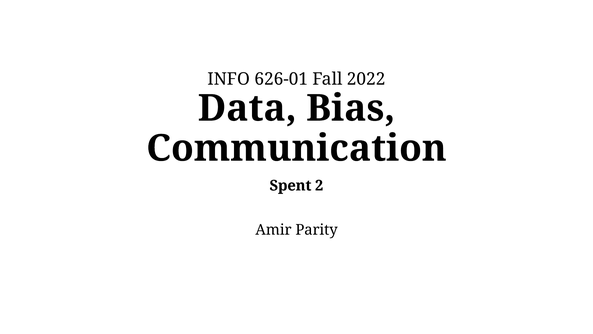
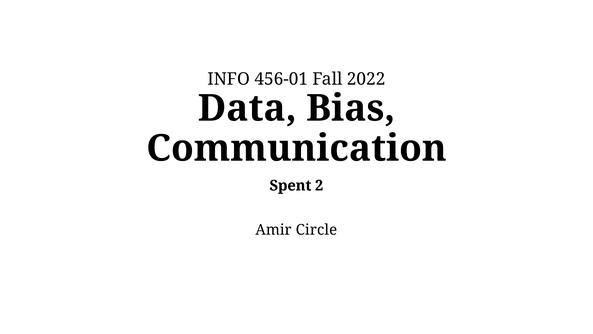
626-01: 626-01 -> 456-01 (281, 79)
Parity: Parity -> Circle (316, 230)
